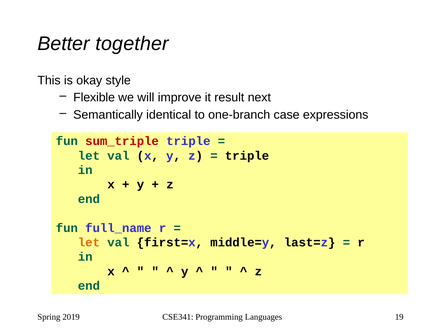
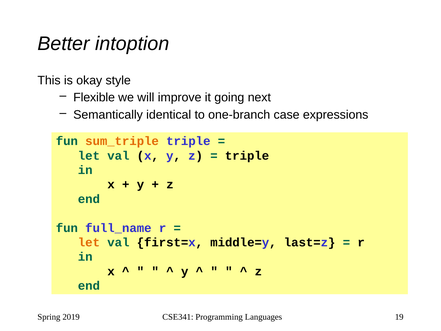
together: together -> intoption (132, 44)
result: result -> going (229, 97)
sum_triple colour: red -> orange (122, 141)
